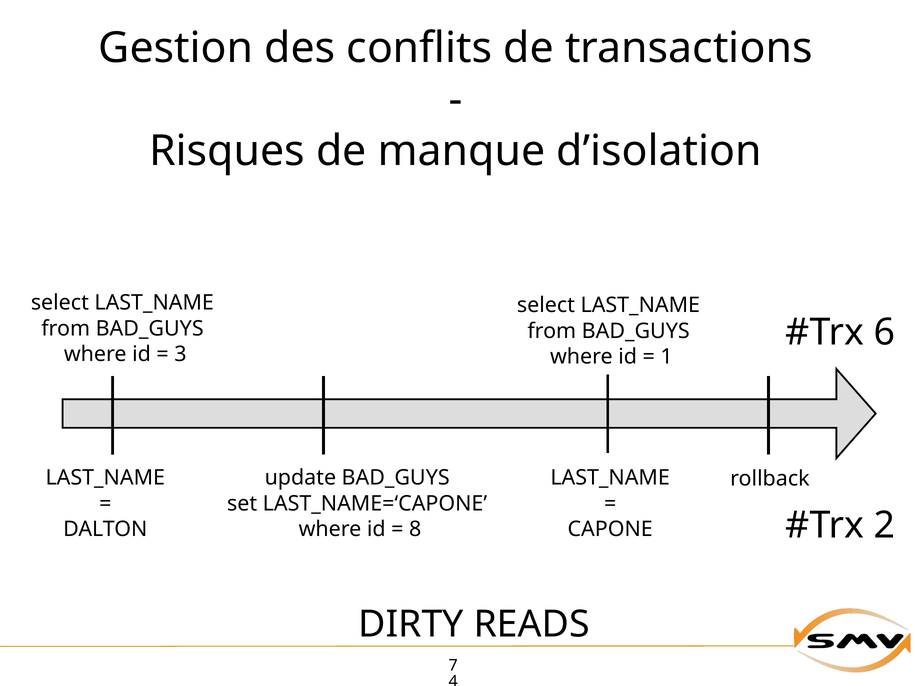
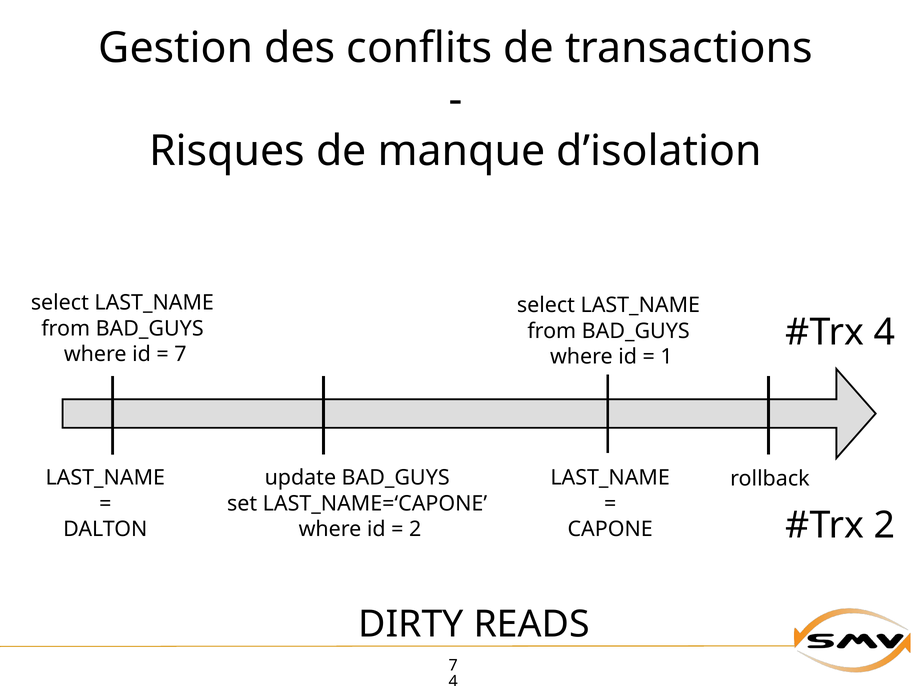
6: 6 -> 4 (884, 332)
3: 3 -> 7 (180, 354)
8: 8 -> 2 (415, 529)
